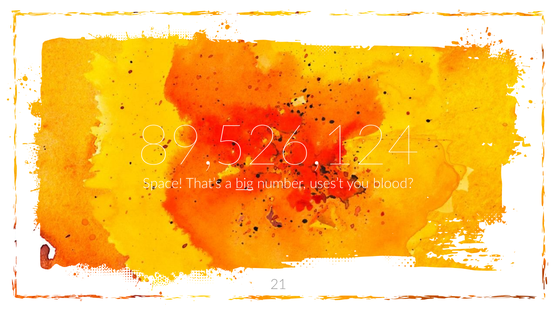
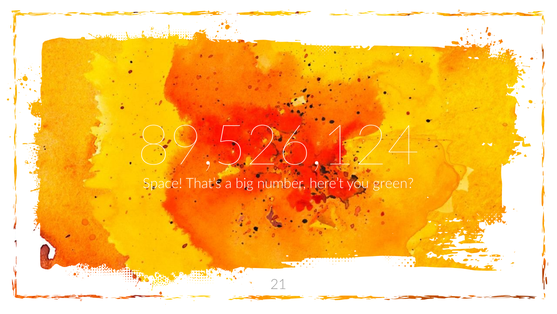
big underline: present -> none (244, 183)
uses’t: uses’t -> here’t (327, 183)
blood: blood -> green (393, 183)
